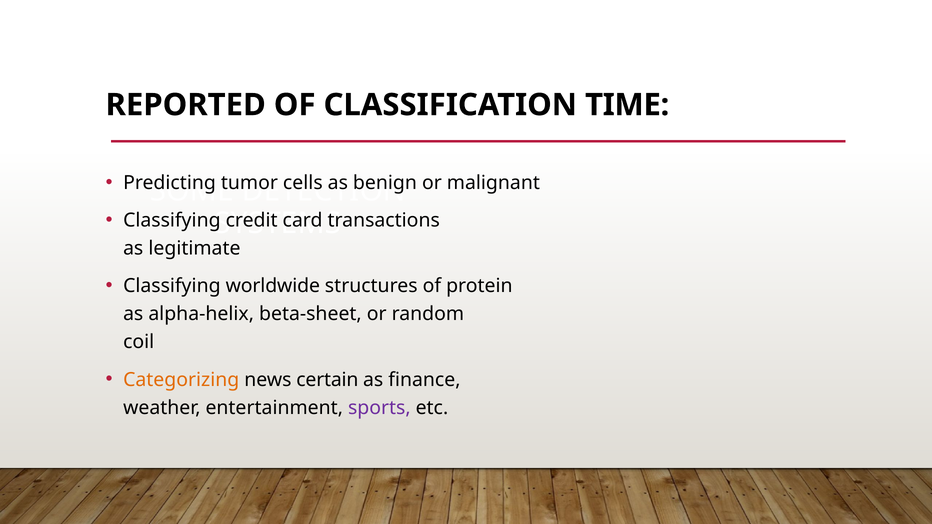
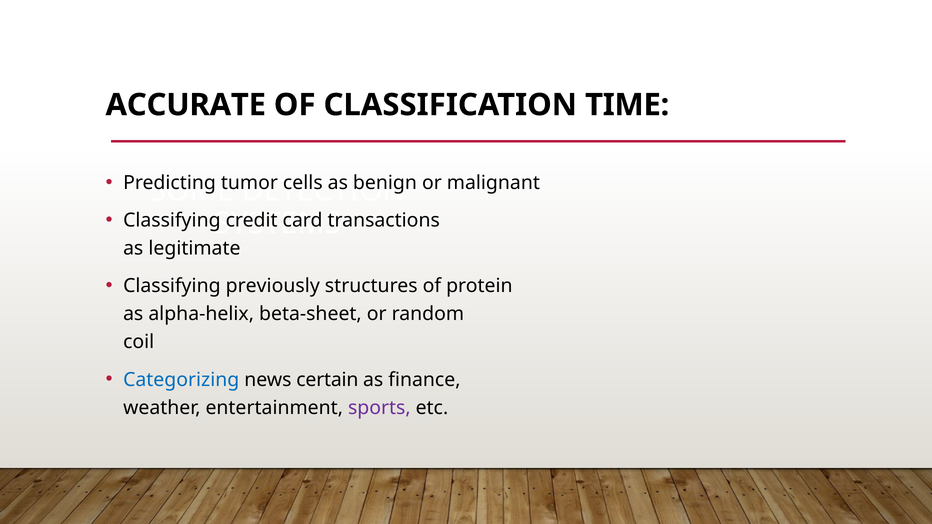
REPORTED: REPORTED -> ACCURATE (186, 105)
worldwide: worldwide -> previously (273, 286)
Categorizing colour: orange -> blue (181, 380)
